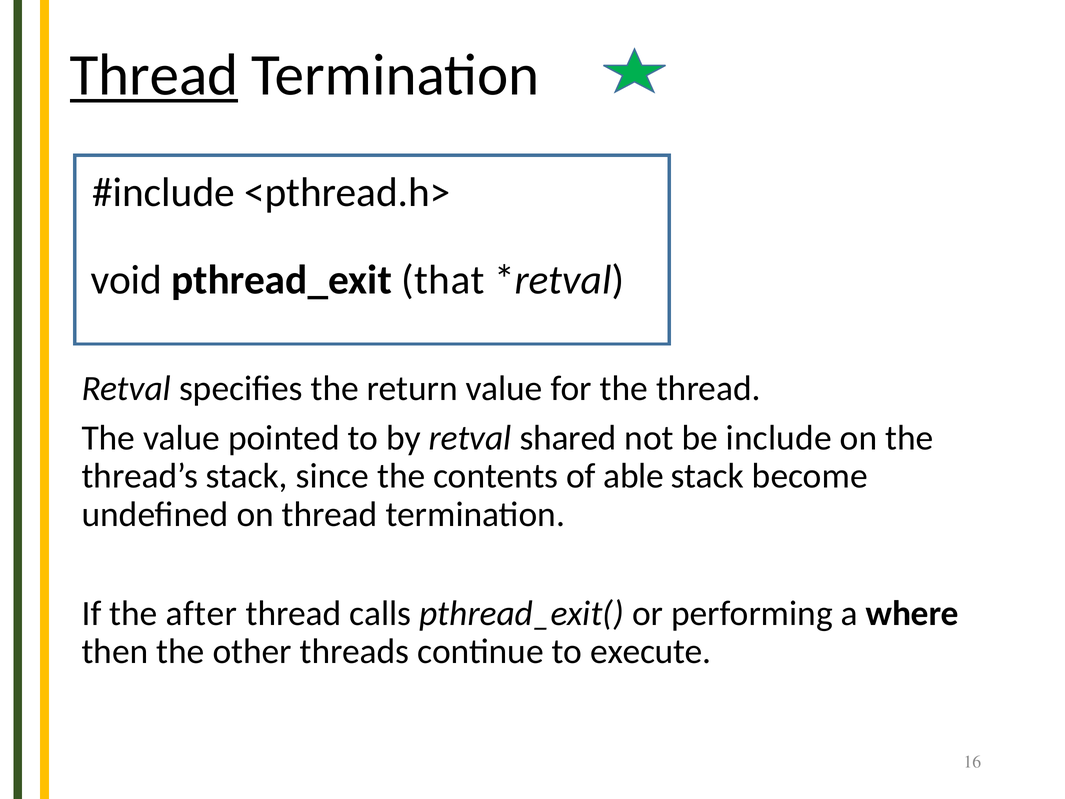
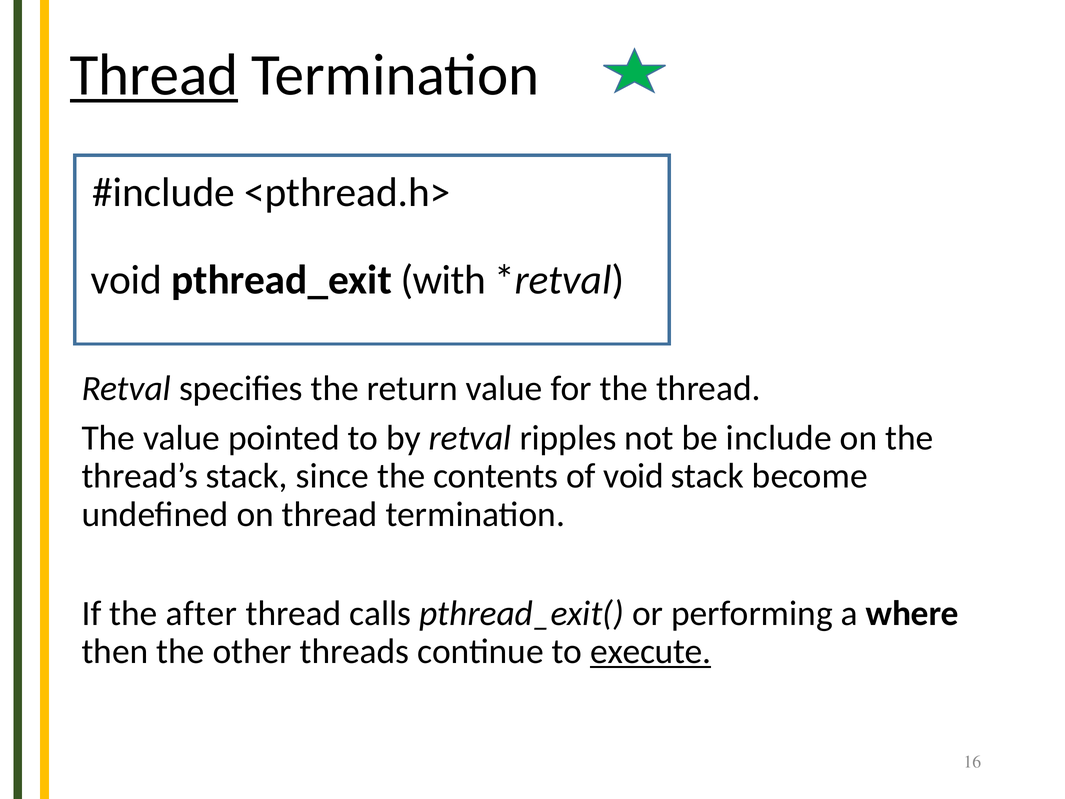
that: that -> with (443, 280)
shared: shared -> ripples (568, 438)
of able: able -> void (634, 476)
execute underline: none -> present (651, 652)
